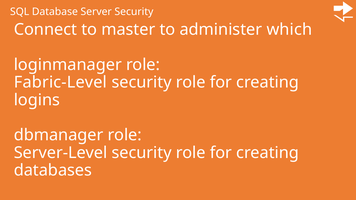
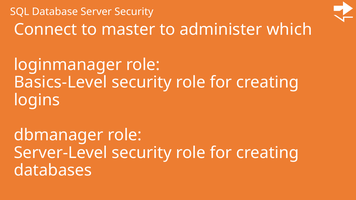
Fabric-Level: Fabric-Level -> Basics-Level (60, 82)
